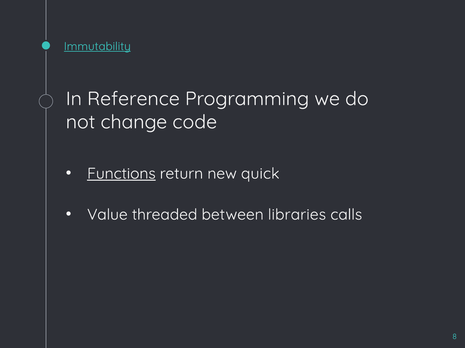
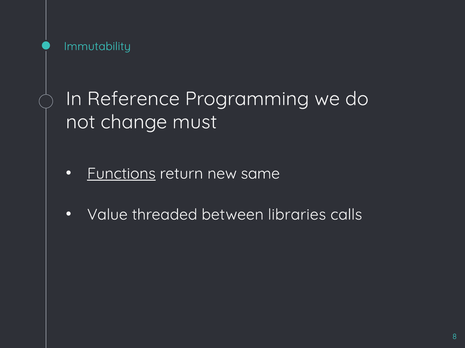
Immutability underline: present -> none (97, 46)
code: code -> must (195, 122)
quick: quick -> same (260, 174)
